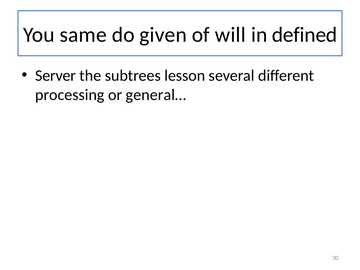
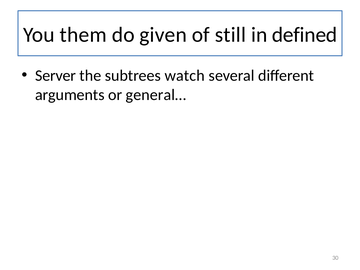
same: same -> them (83, 35)
will: will -> still (230, 35)
lesson: lesson -> watch (185, 76)
processing: processing -> arguments (70, 95)
